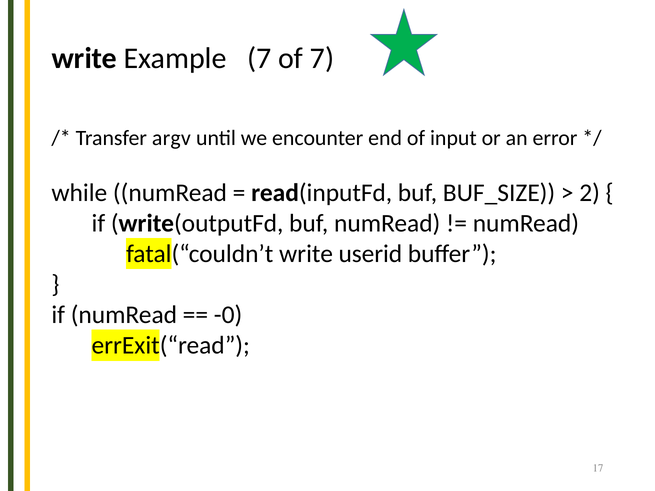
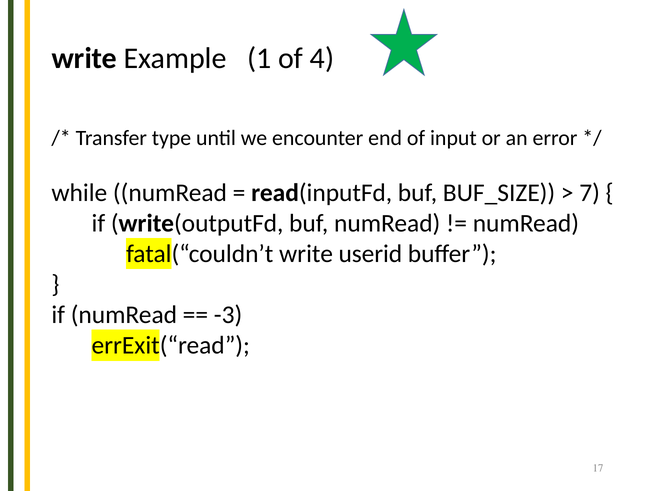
Example 7: 7 -> 1 (259, 58)
of 7: 7 -> 4 (322, 58)
argv: argv -> type (172, 138)
2: 2 -> 7 (590, 193)
-0: -0 -> -3 (228, 315)
